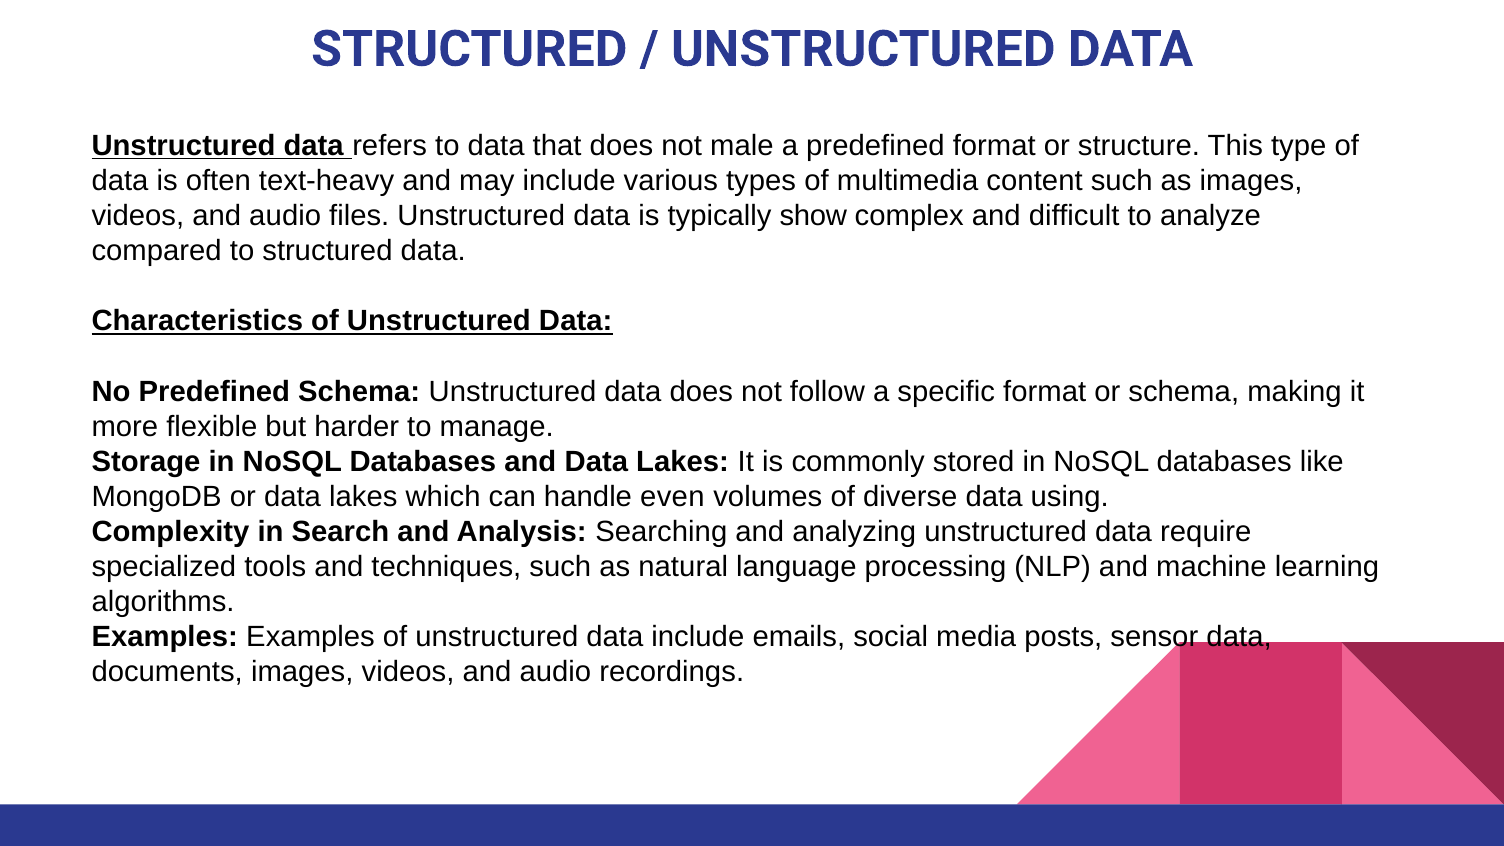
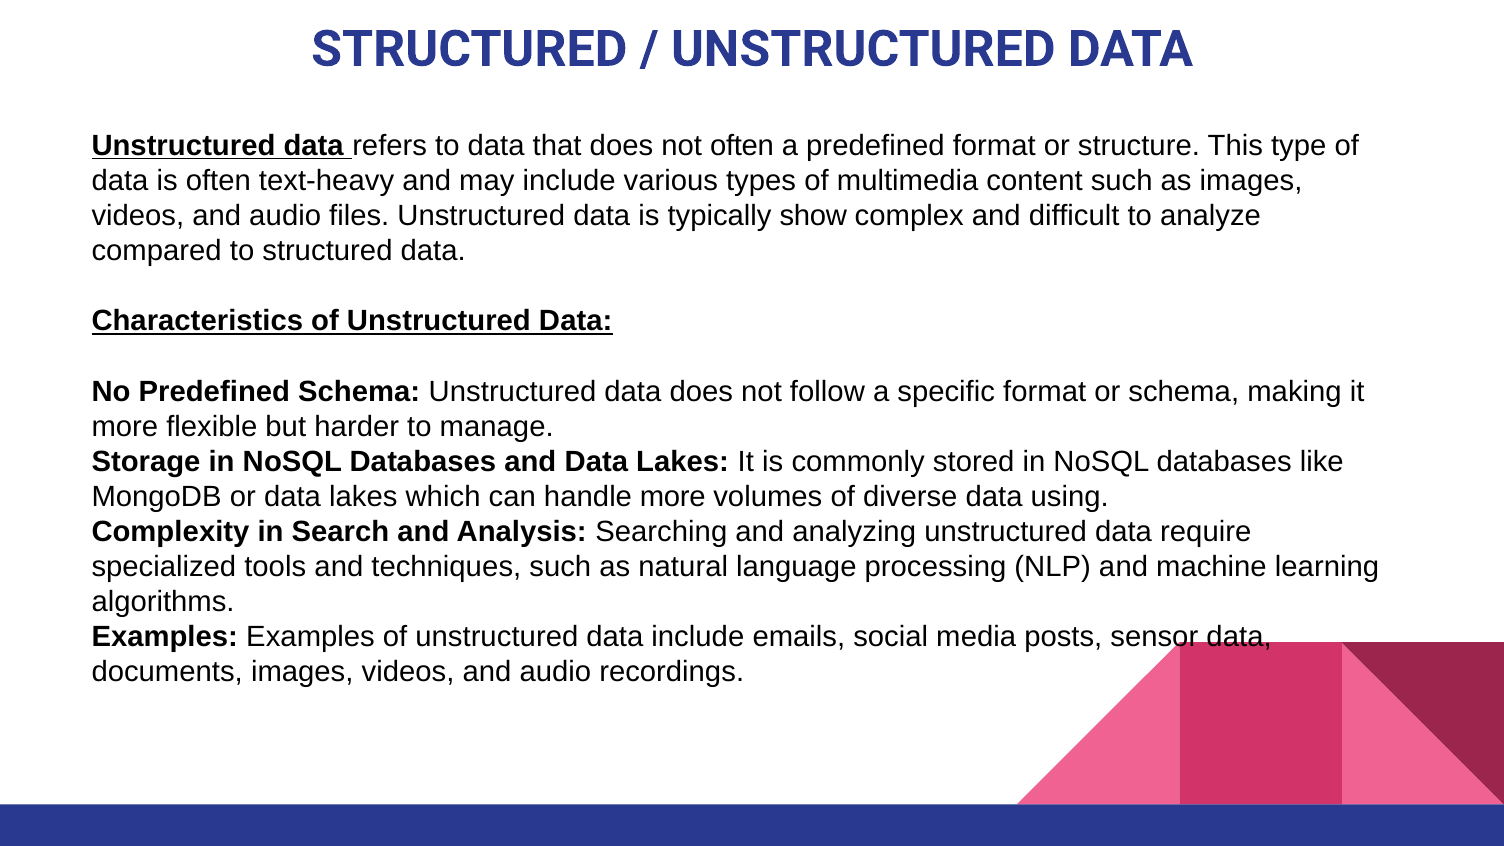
not male: male -> often (742, 146)
handle even: even -> more (673, 497)
